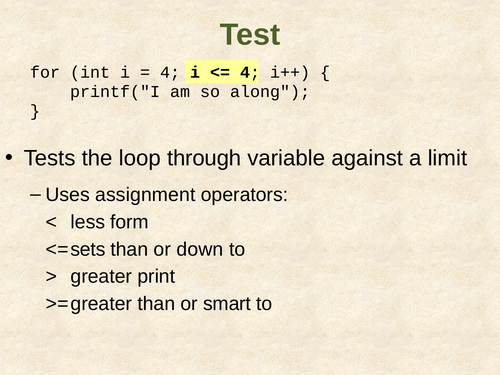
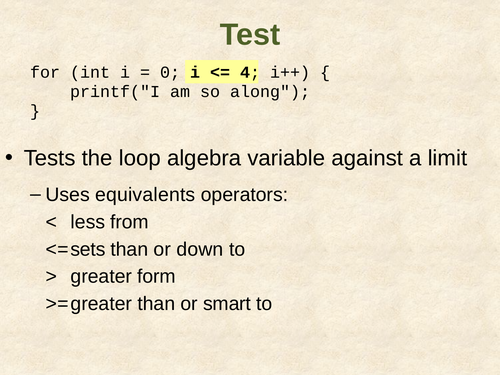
4: 4 -> 0 (170, 72)
through: through -> algebra (204, 158)
assignment: assignment -> equivalents (145, 195)
form: form -> from (129, 222)
print: print -> form (156, 277)
